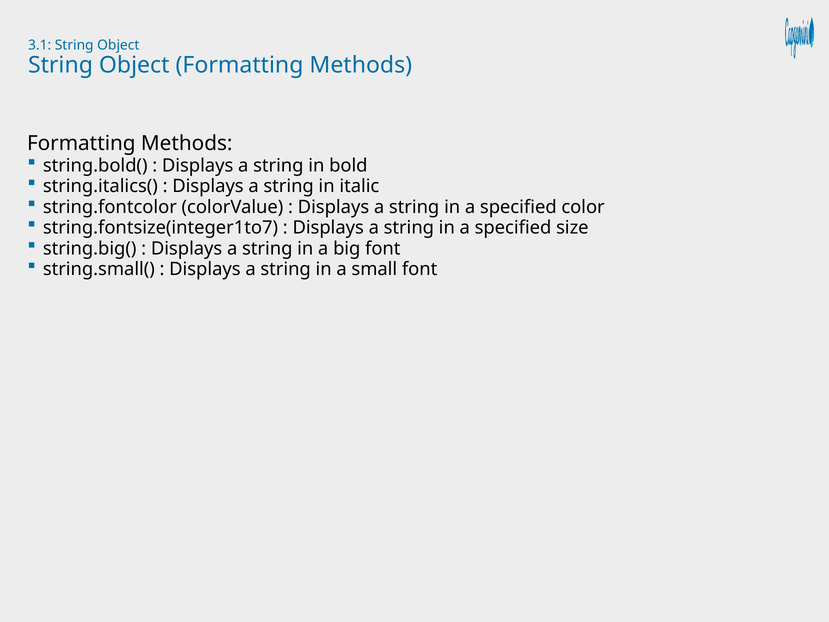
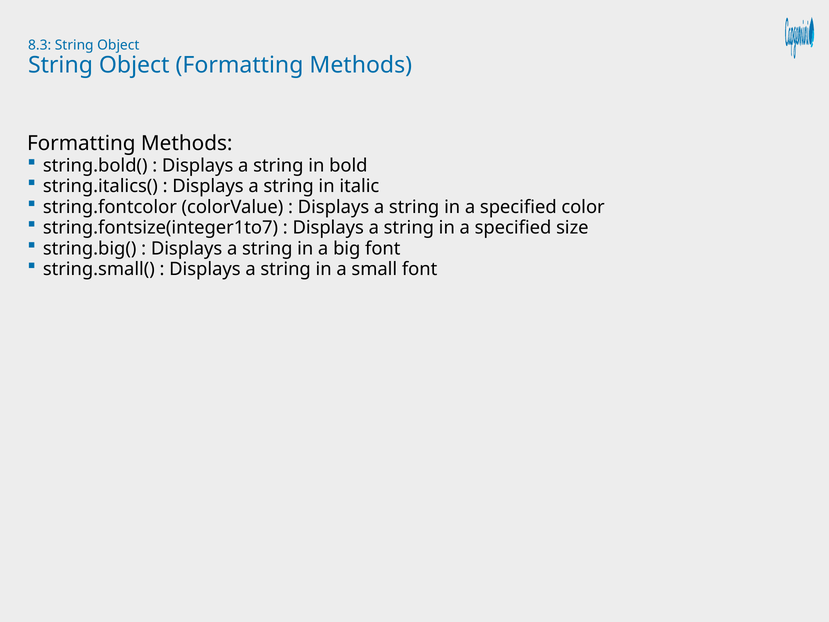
3.1: 3.1 -> 8.3 (40, 45)
